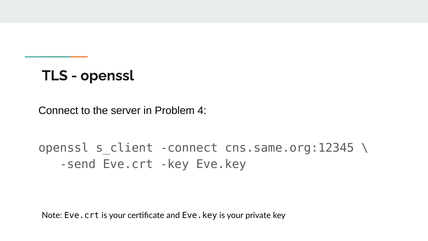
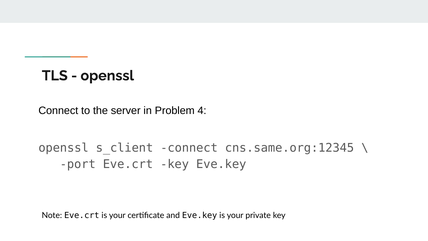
send: send -> port (78, 164)
